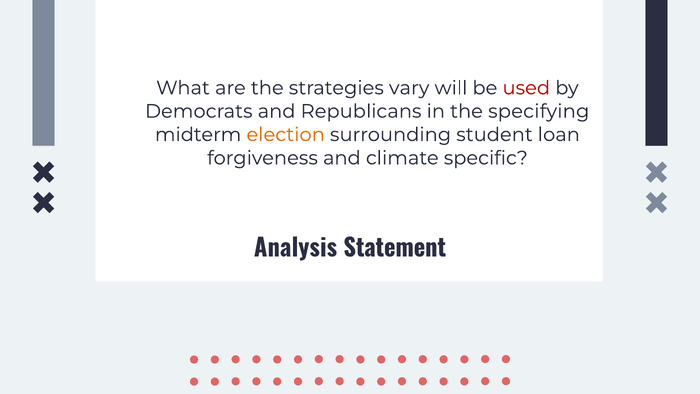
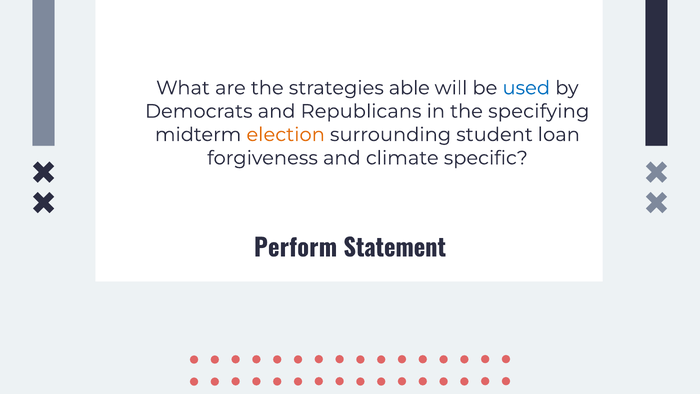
vary: vary -> able (409, 88)
used colour: red -> blue (526, 88)
Analysis: Analysis -> Perform (295, 248)
